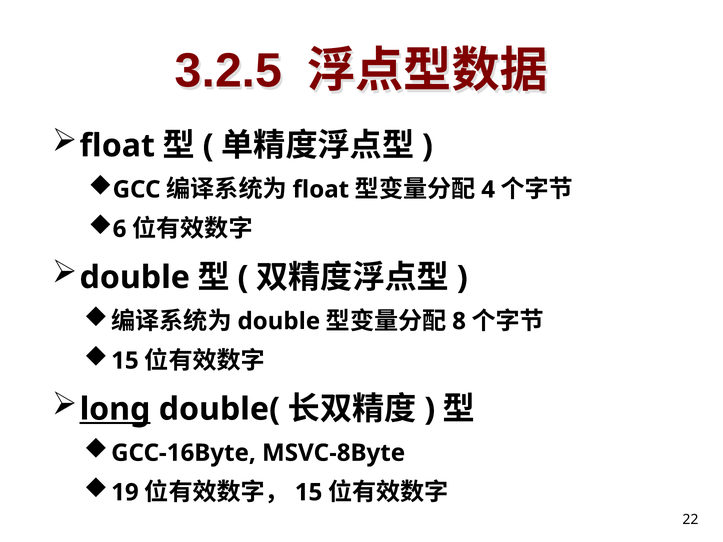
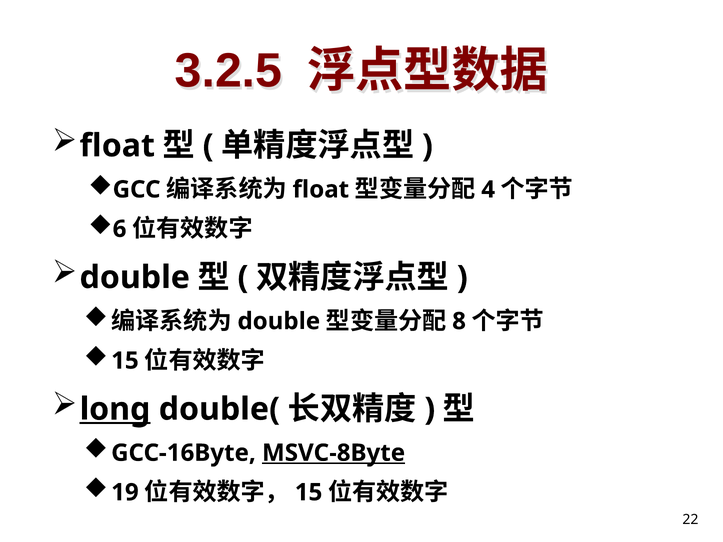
MSVC-8Byte underline: none -> present (334, 453)
